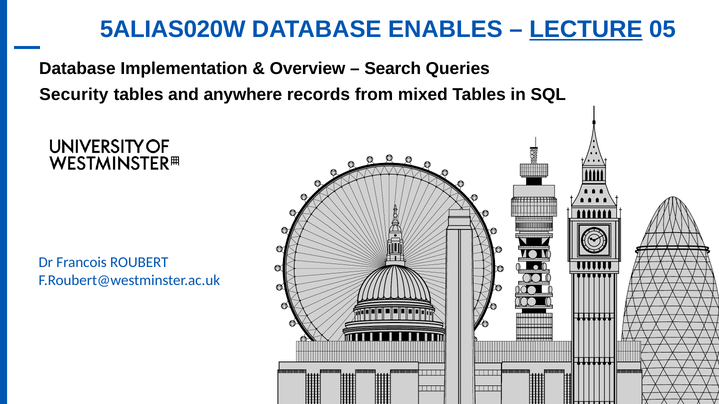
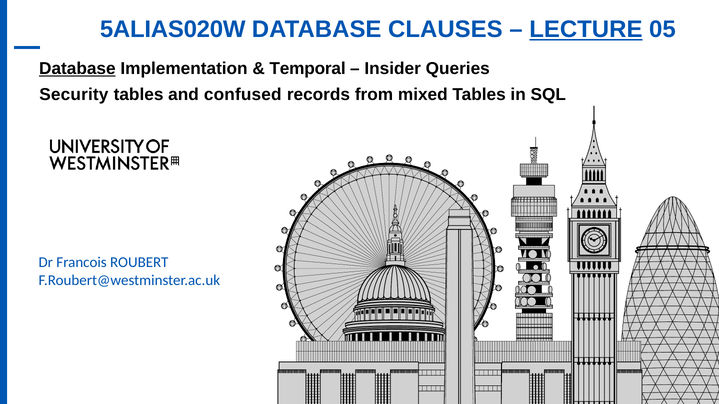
ENABLES: ENABLES -> CLAUSES (445, 30)
Database underline: none -> present (77, 68)
Overview: Overview -> Temporal (308, 68)
Search: Search -> Insider (393, 68)
anywhere: anywhere -> confused (243, 95)
